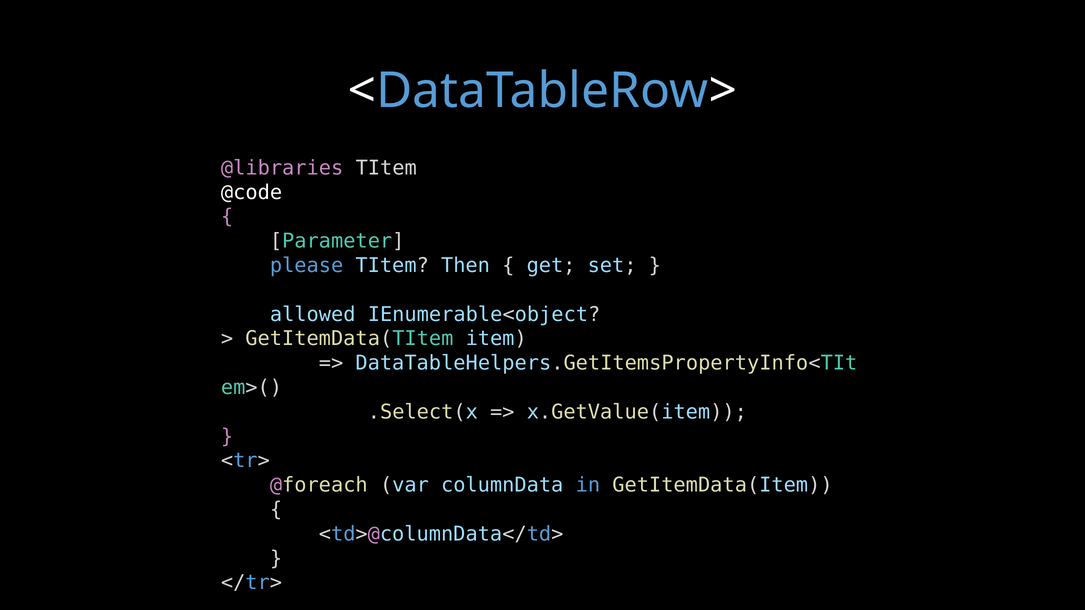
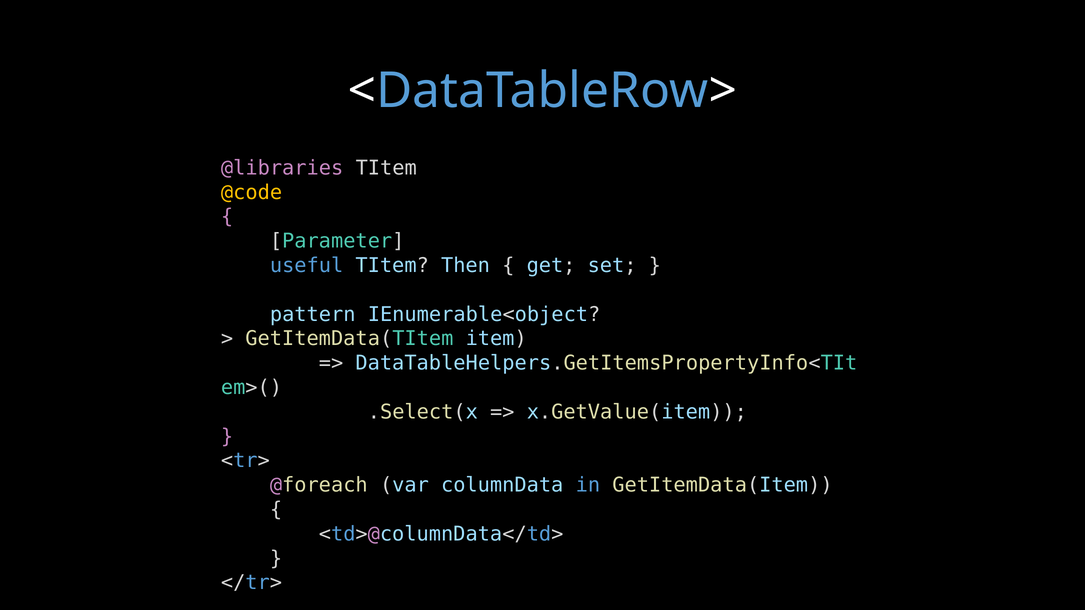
@code colour: white -> yellow (252, 192)
please: please -> useful (307, 266)
allowed: allowed -> pattern (313, 315)
